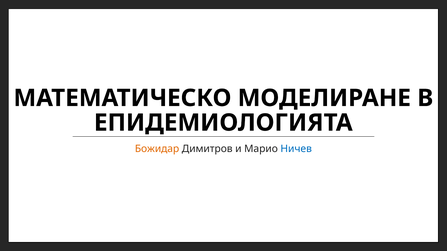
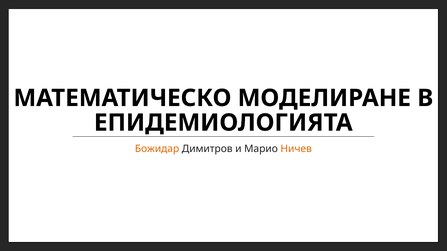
Ничев colour: blue -> orange (296, 149)
